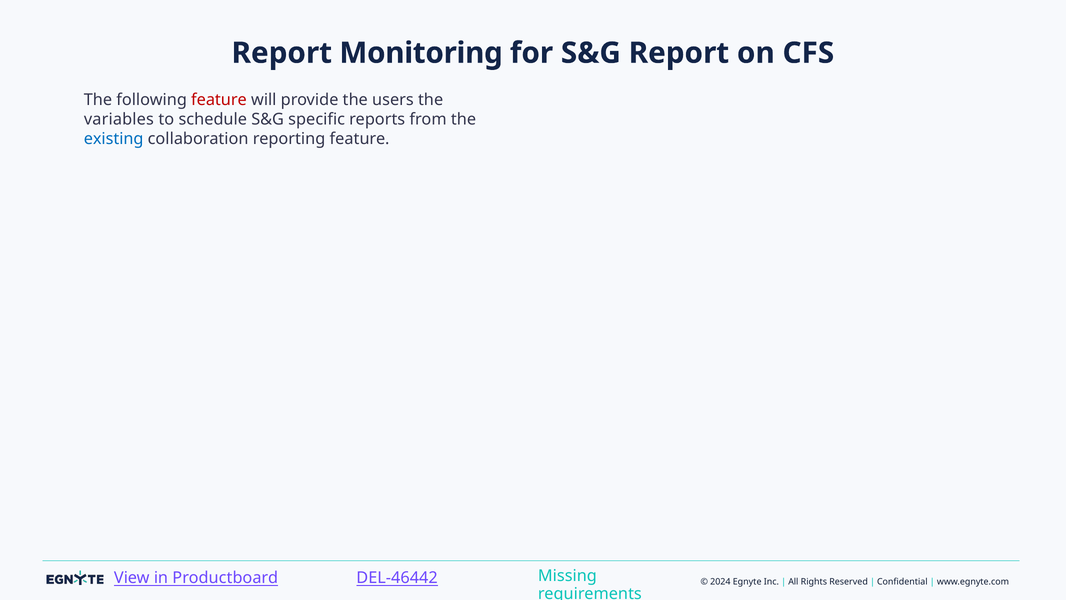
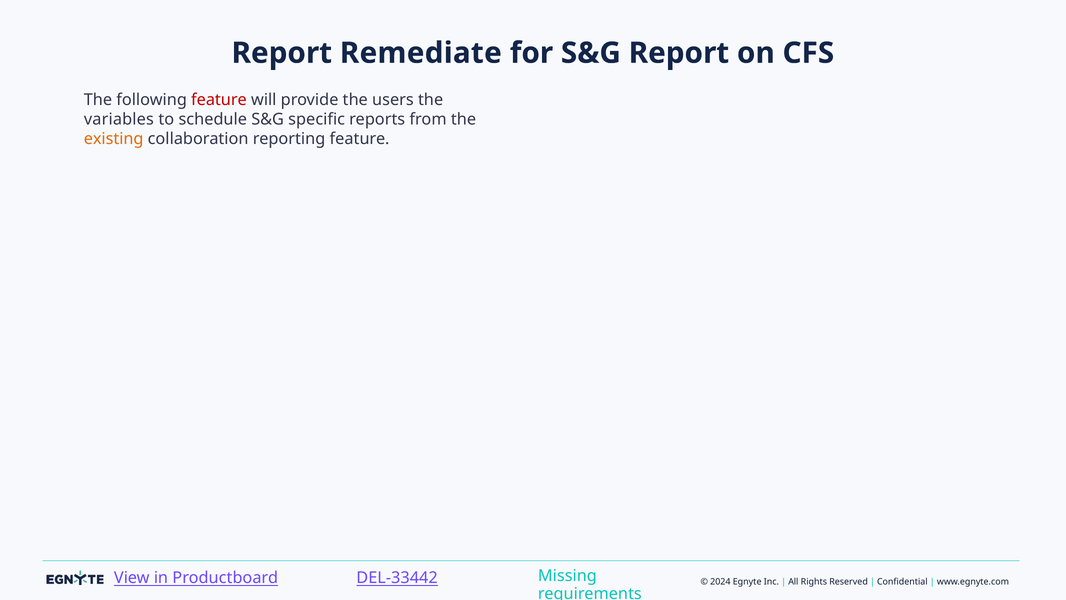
Monitoring: Monitoring -> Remediate (421, 53)
existing colour: blue -> orange (114, 139)
DEL-46442: DEL-46442 -> DEL-33442 (397, 578)
